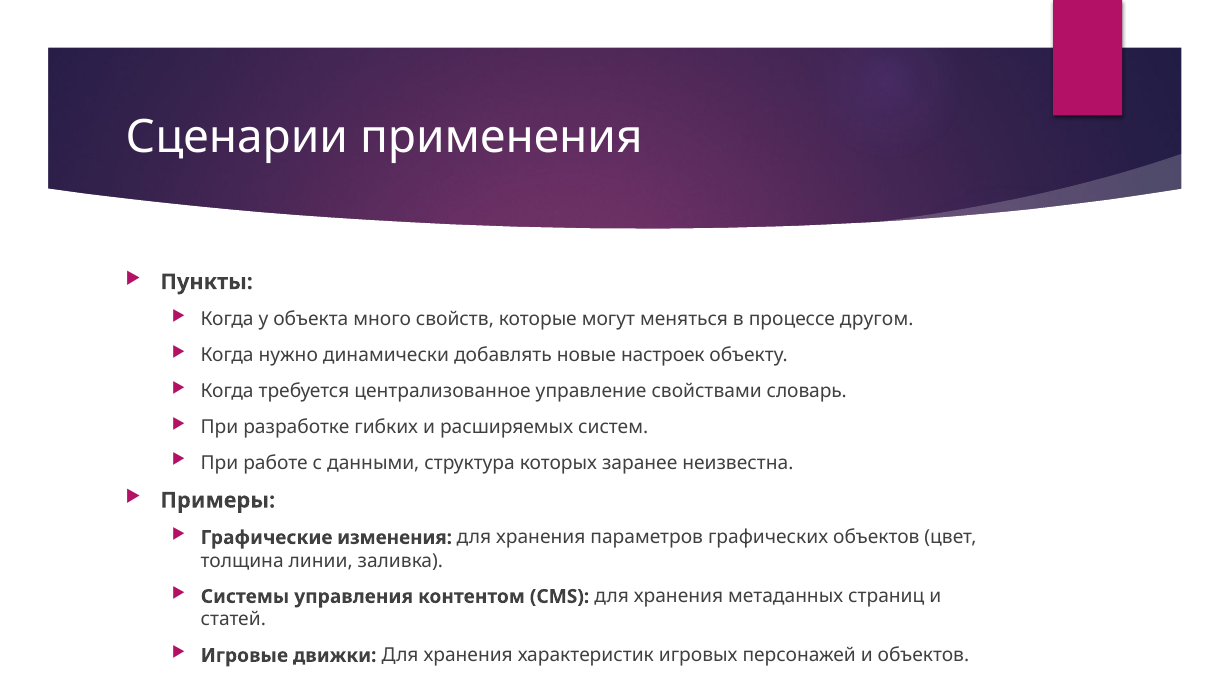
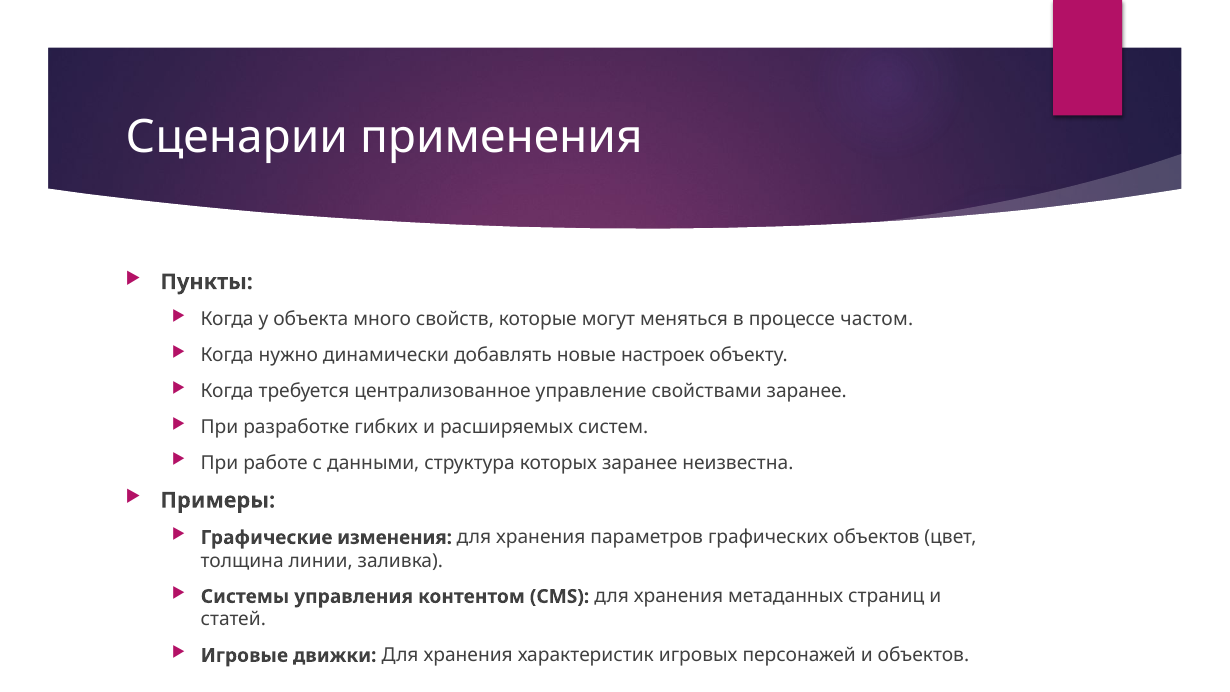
другом: другом -> частом (877, 319)
свойствами словарь: словарь -> заранее (807, 391)
